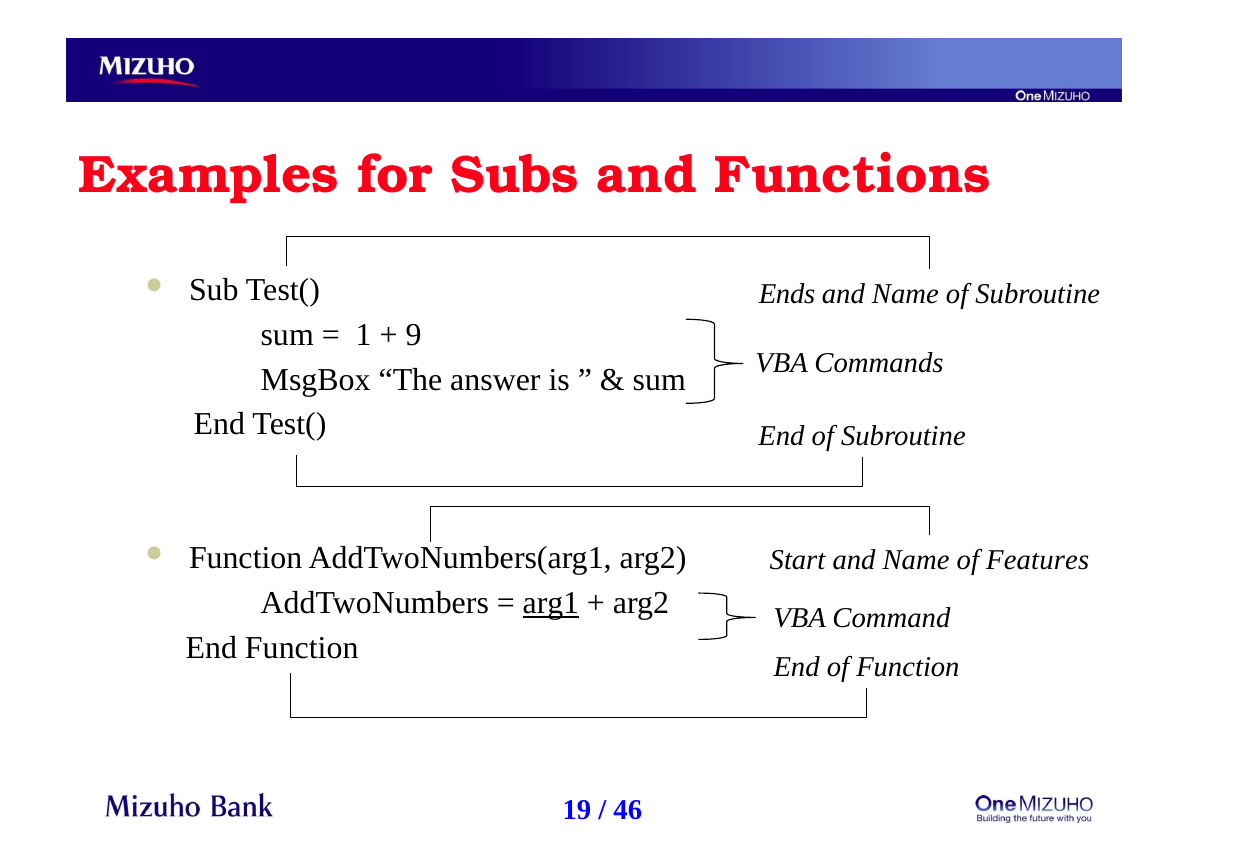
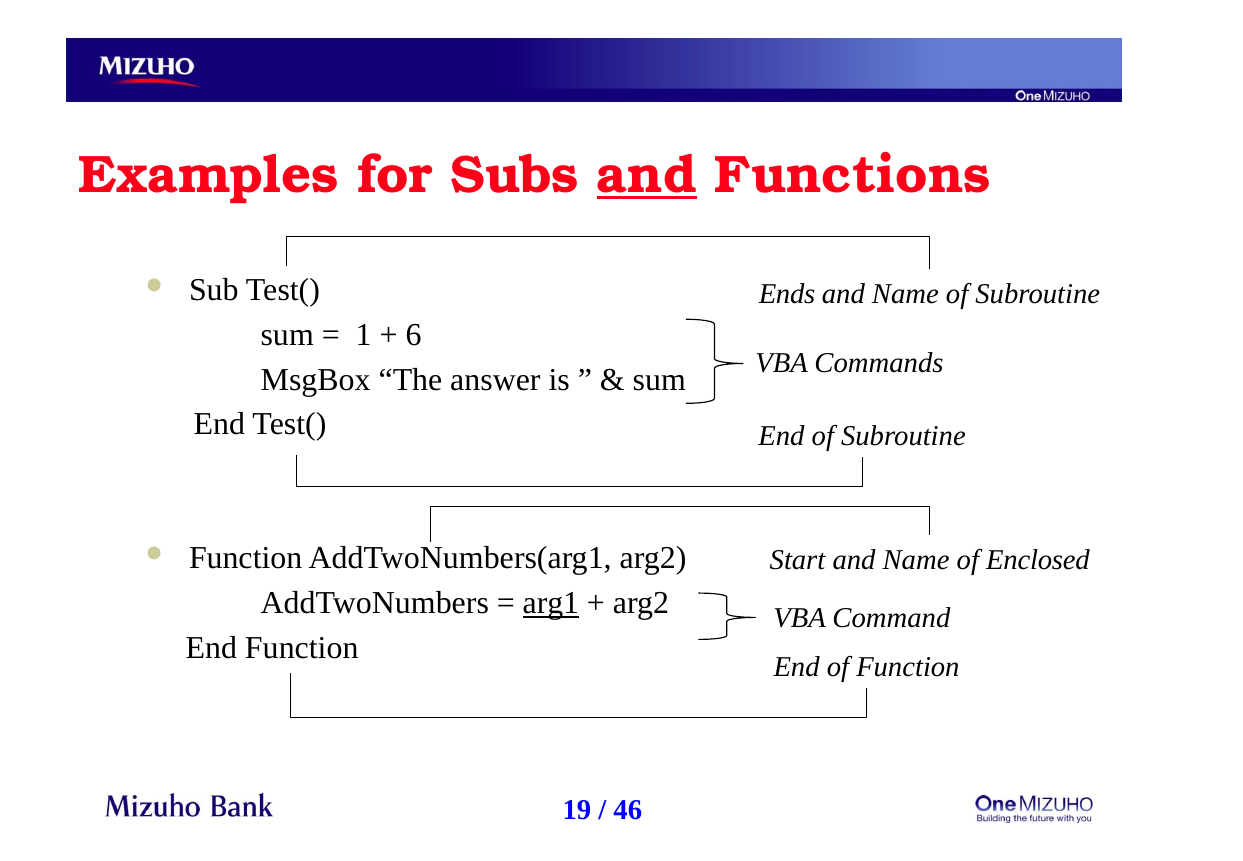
and underline: none -> present (647, 175)
9: 9 -> 6 (414, 335)
Features: Features -> Enclosed (1038, 559)
